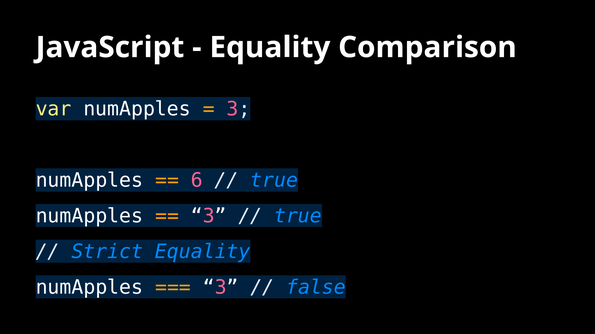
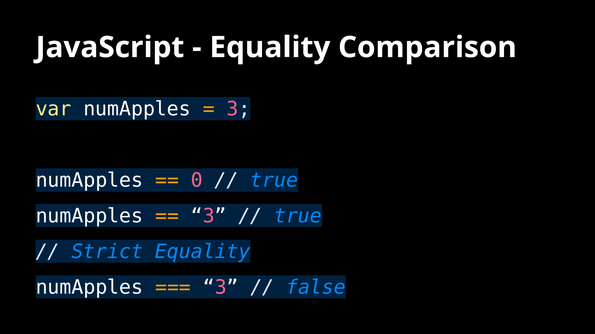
6: 6 -> 0 (197, 181)
